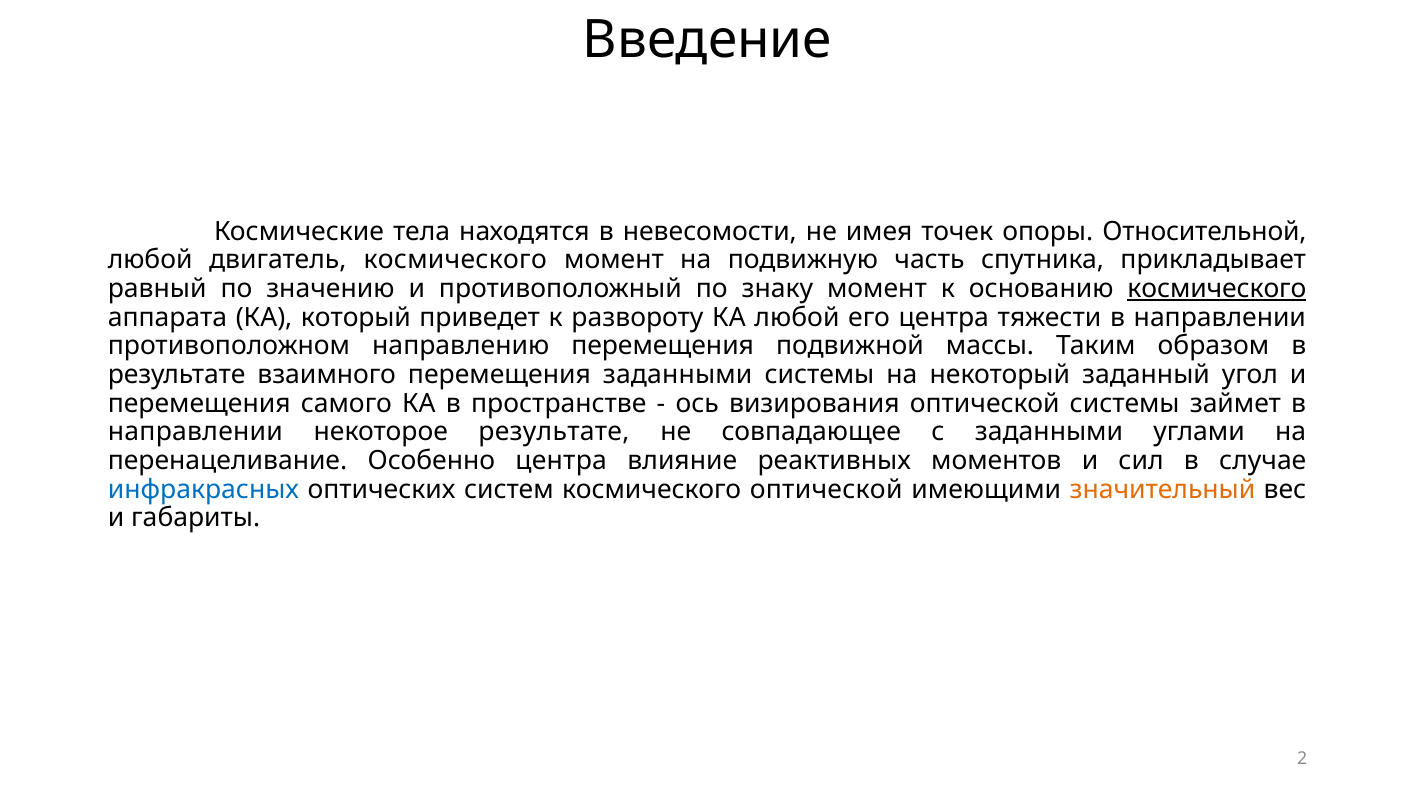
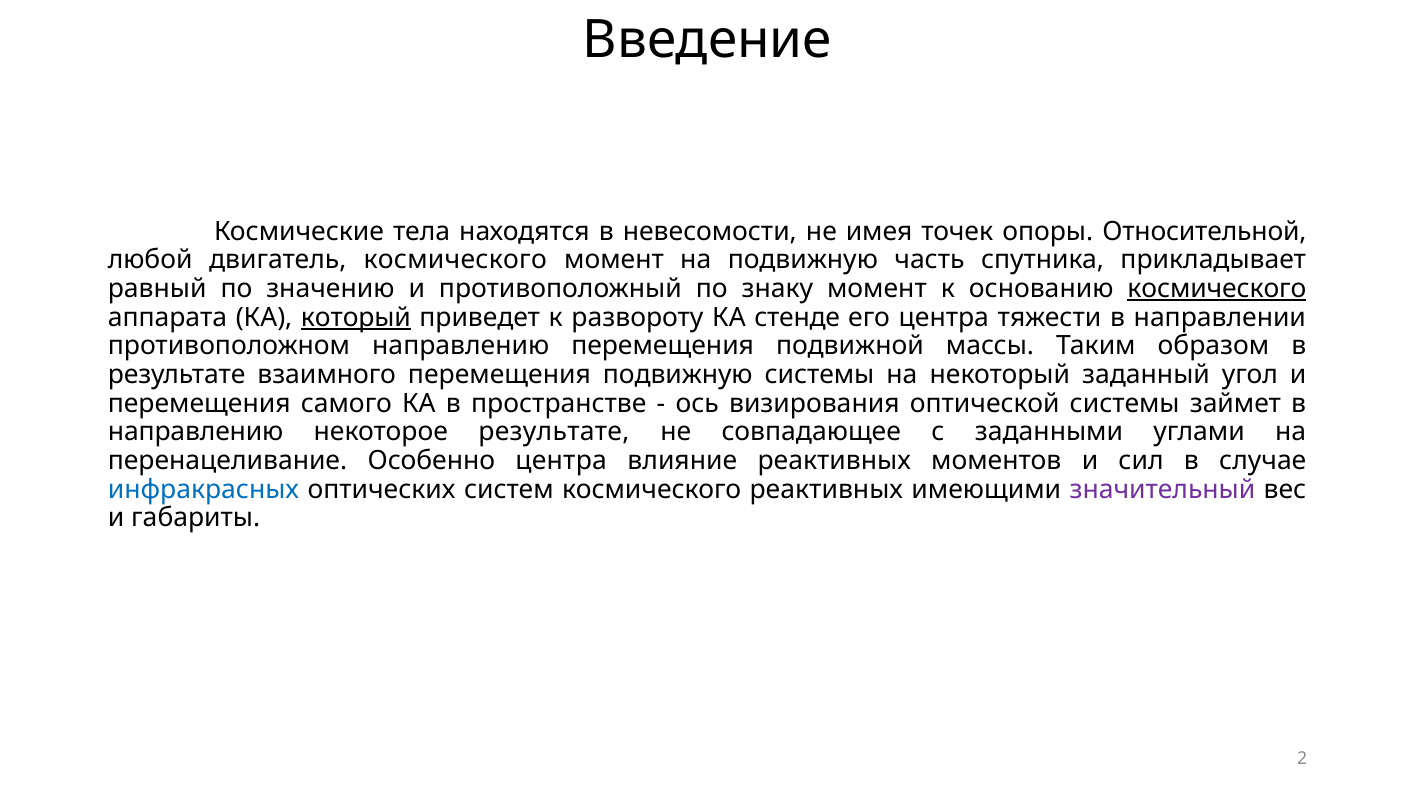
который underline: none -> present (356, 317)
КА любой: любой -> стенде (797, 317)
перемещения заданными: заданными -> подвижную (678, 375)
направлении: направлении -> направлению (196, 432)
космического оптической: оптической -> реактивных (826, 489)
значительный colour: orange -> purple (1162, 489)
